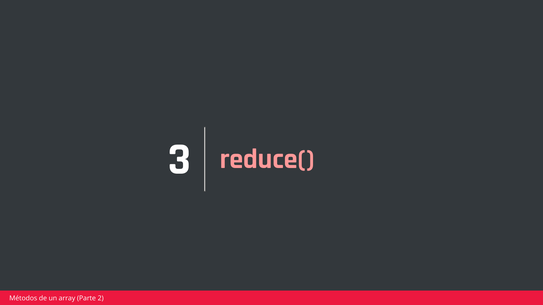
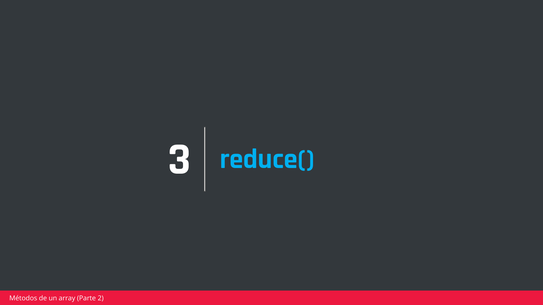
reduce( colour: pink -> light blue (267, 159)
